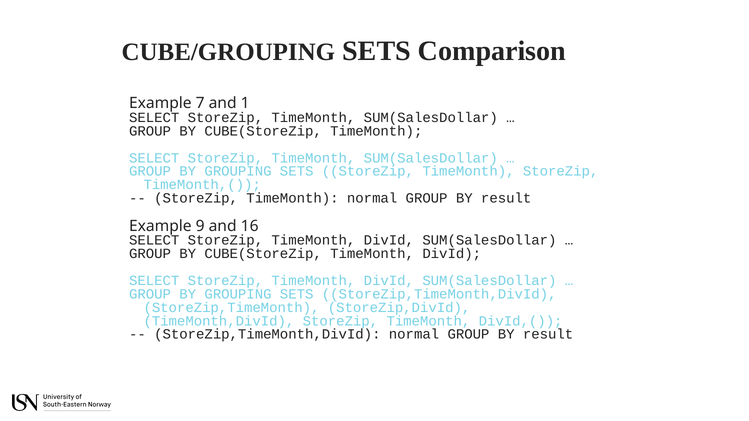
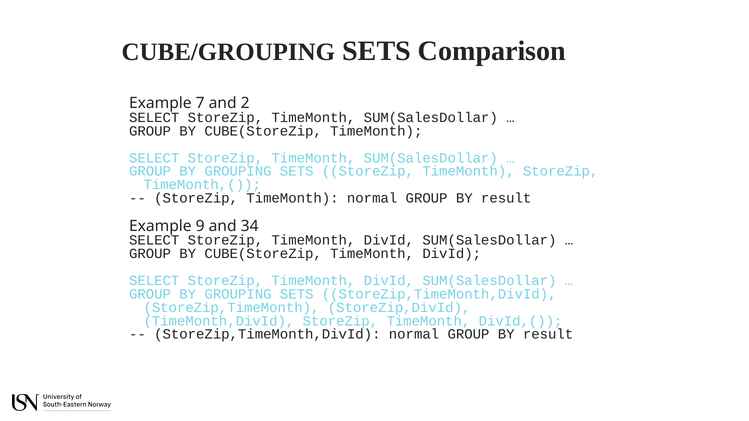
1: 1 -> 2 (245, 103)
16: 16 -> 34 (250, 226)
